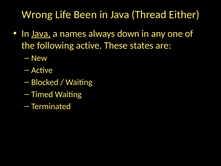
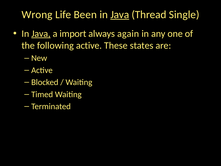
Java underline: none -> present (120, 15)
Either: Either -> Single (184, 15)
names: names -> import (73, 34)
down: down -> again (128, 34)
